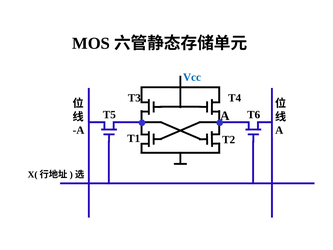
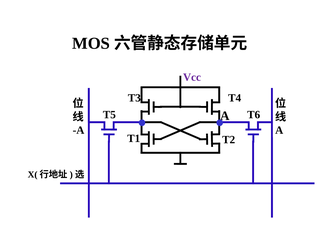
Vcc colour: blue -> purple (192, 77)
